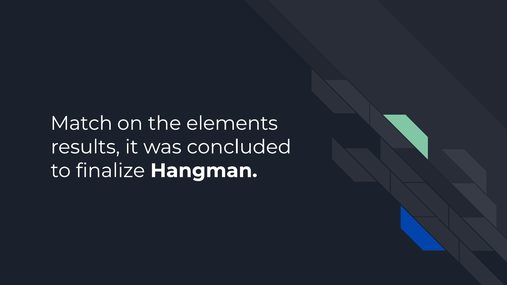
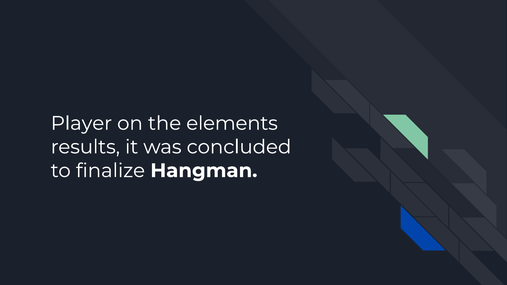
Match: Match -> Player (81, 123)
